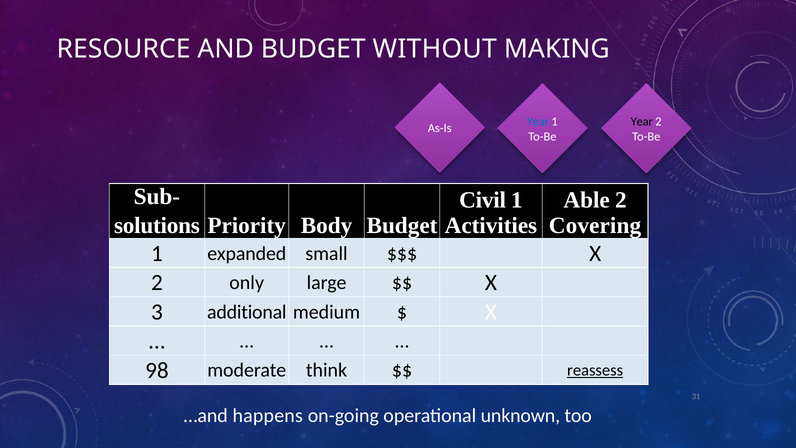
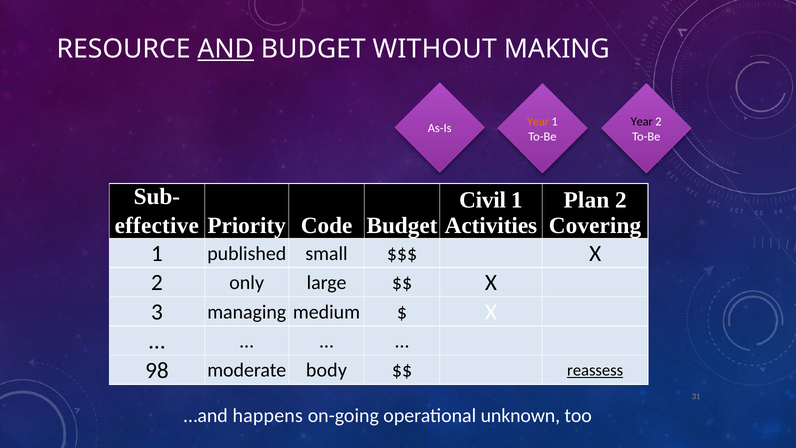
AND underline: none -> present (226, 49)
Year colour: blue -> orange (538, 121)
Able: Able -> Plan (586, 200)
solutions: solutions -> effective (157, 225)
Body: Body -> Code (327, 225)
expanded: expanded -> published (247, 253)
additional: additional -> managing (247, 312)
think: think -> body (326, 370)
